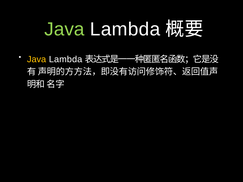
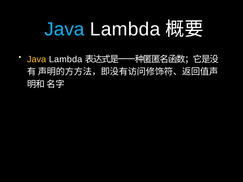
Java colour: light green -> light blue (64, 29)
